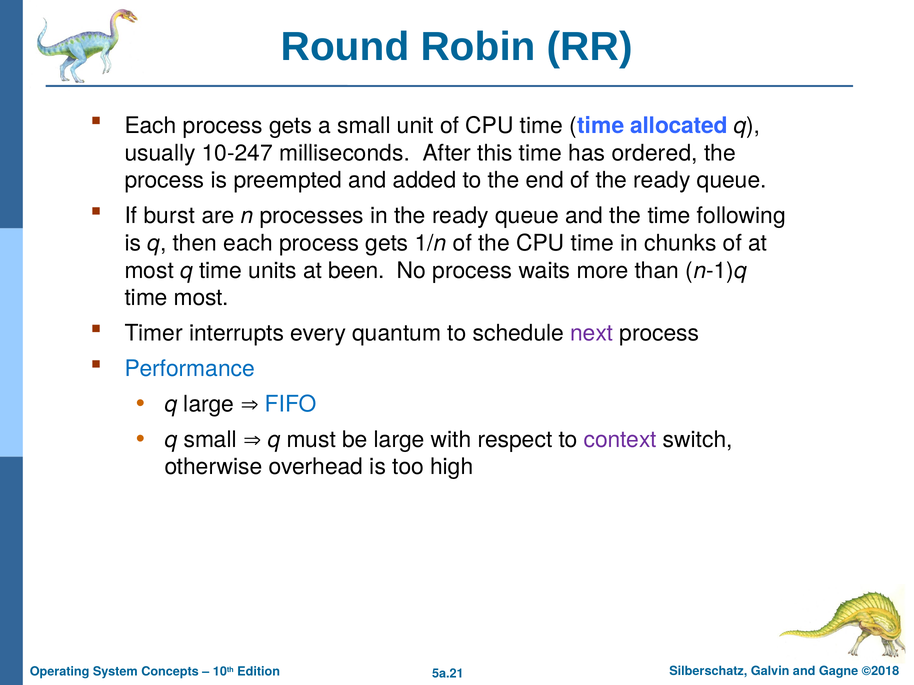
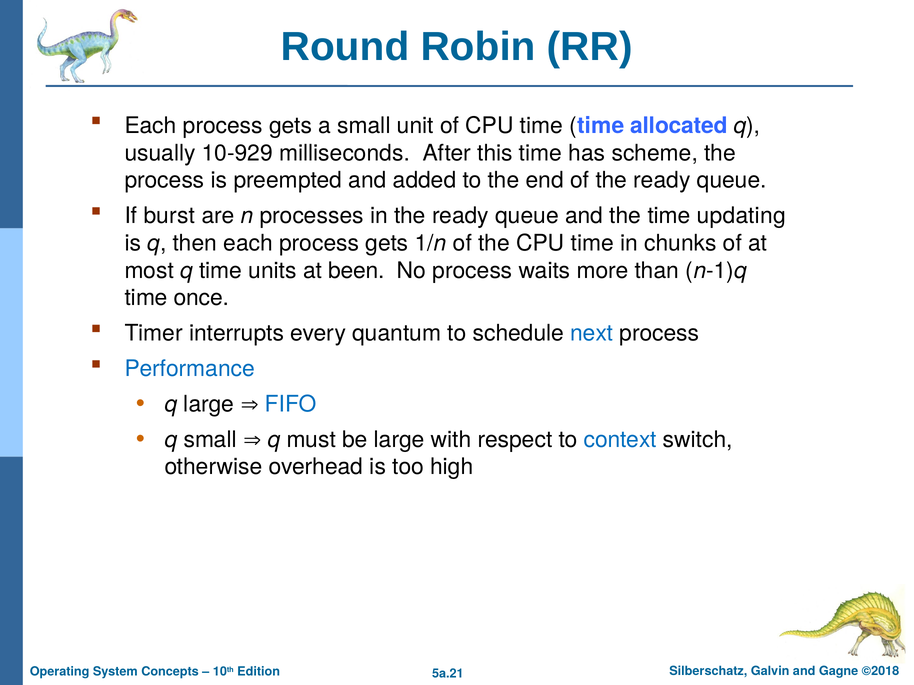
10-247: 10-247 -> 10-929 (237, 153)
ordered: ordered -> scheme (655, 153)
following: following -> updating (741, 216)
time most: most -> once (201, 298)
next colour: purple -> blue (592, 334)
context colour: purple -> blue (620, 440)
